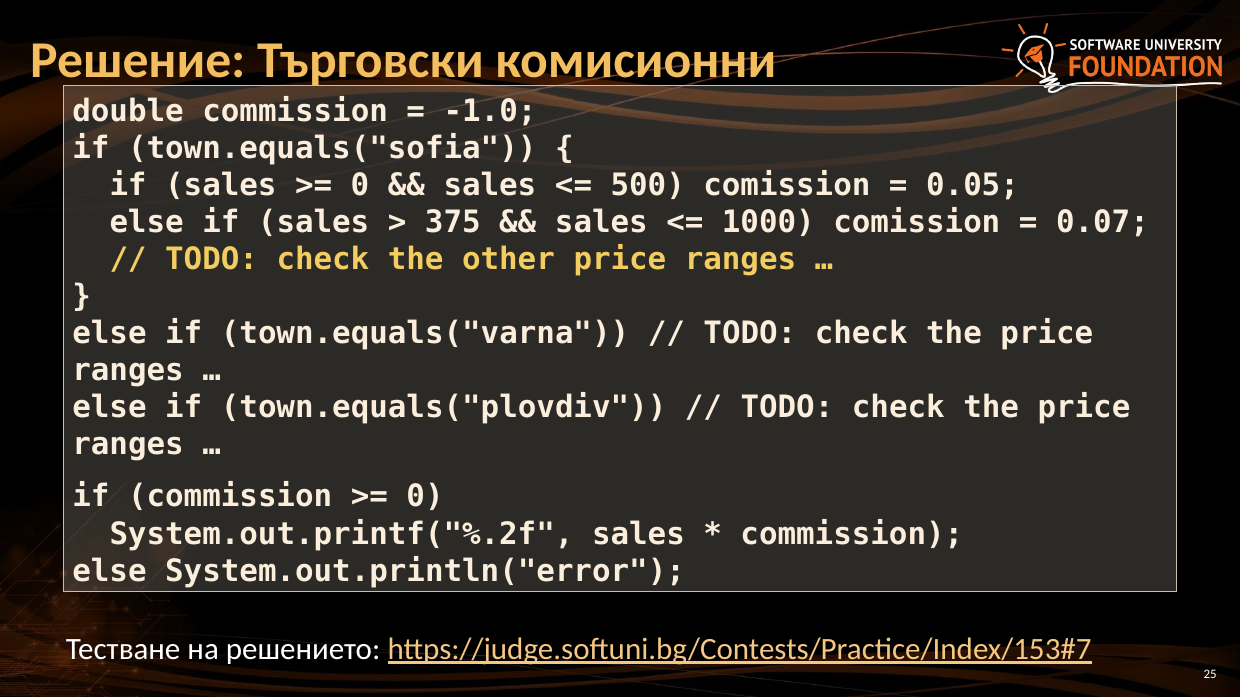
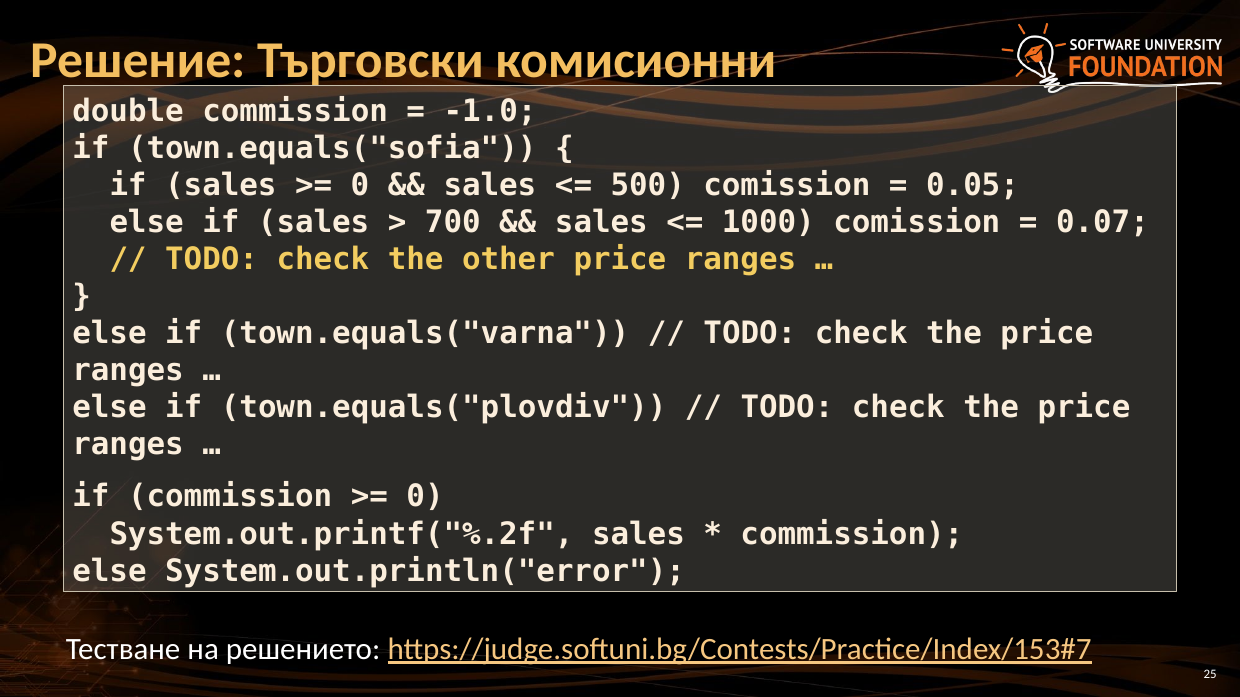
375: 375 -> 700 (453, 222)
